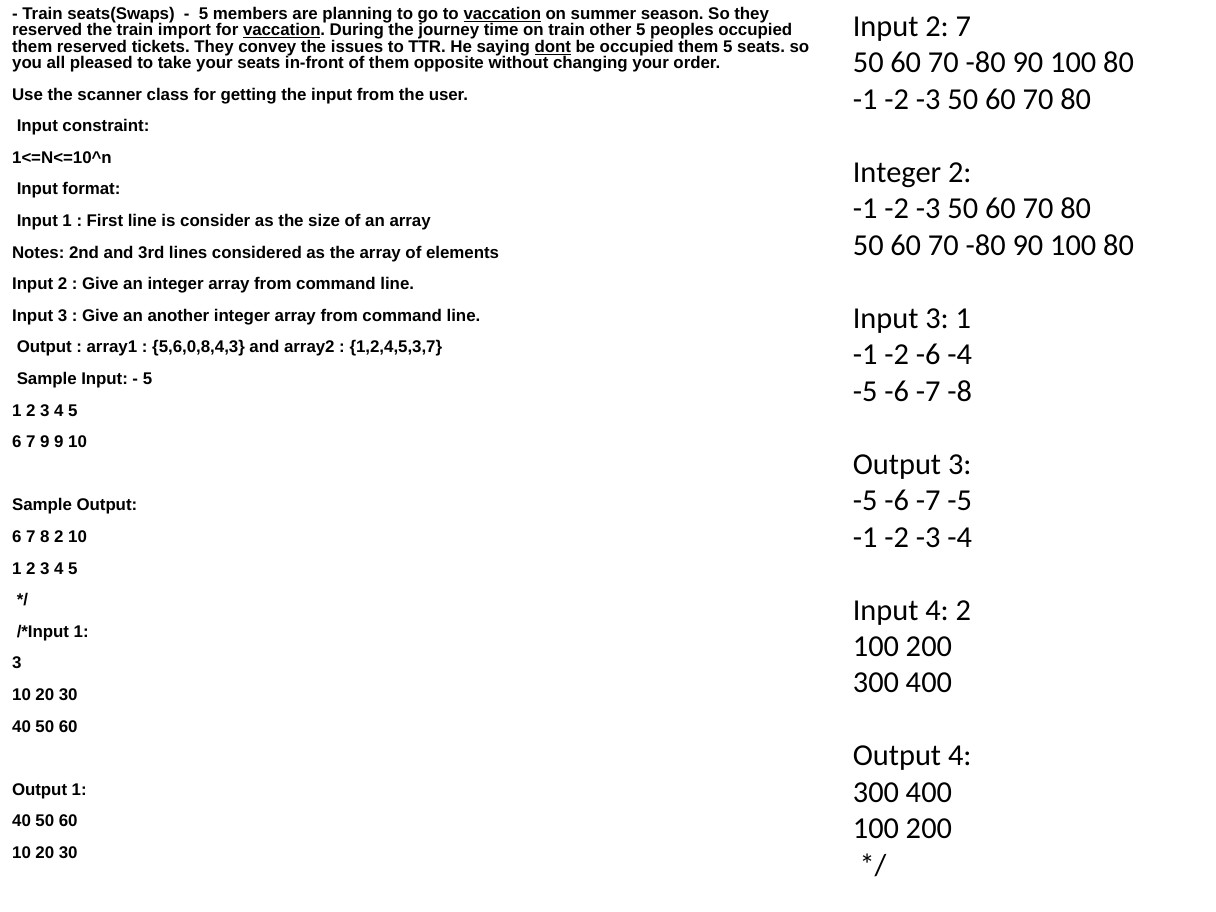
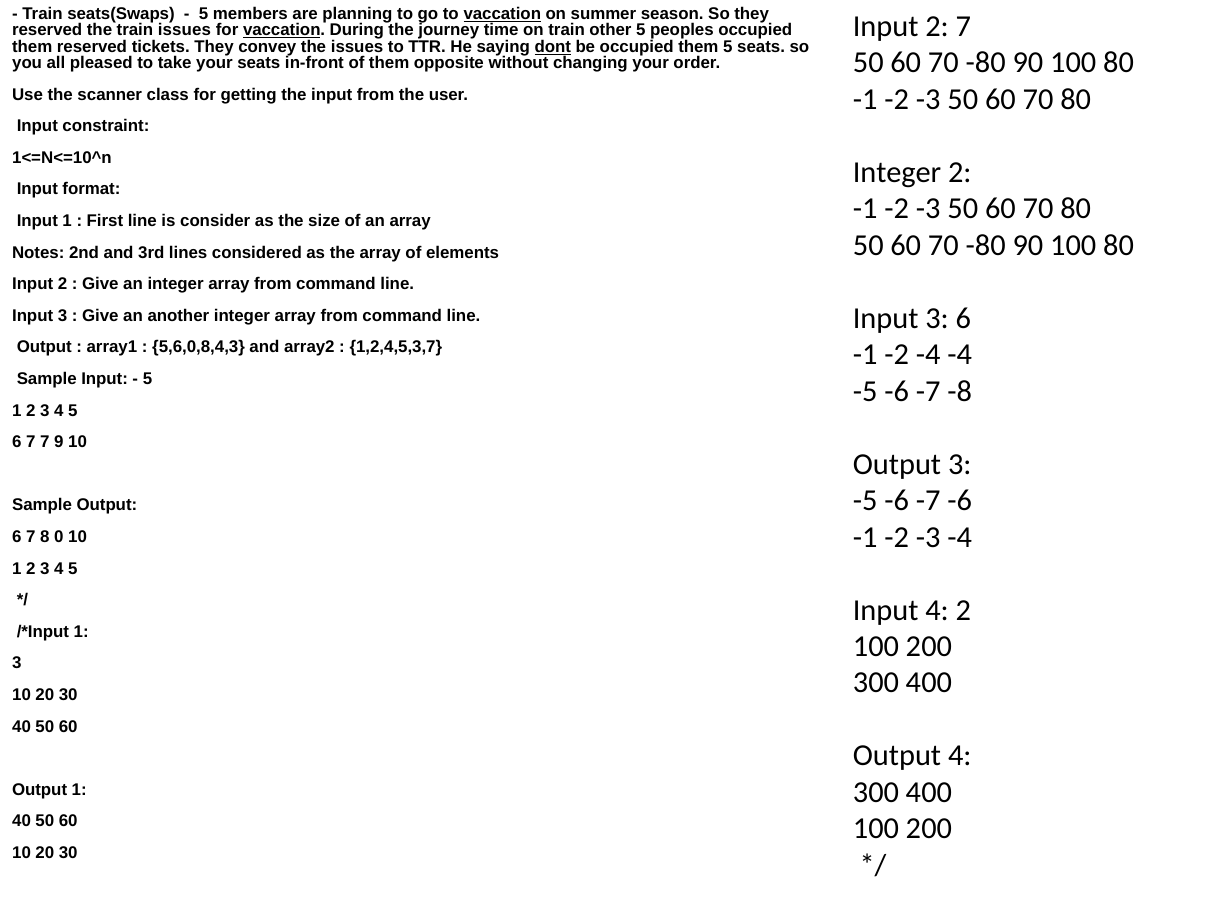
train import: import -> issues (184, 30)
3 1: 1 -> 6 (963, 318)
-2 -6: -6 -> -4 (928, 355)
7 9: 9 -> 7 (45, 442)
-7 -5: -5 -> -6 (960, 501)
8 2: 2 -> 0 (59, 537)
